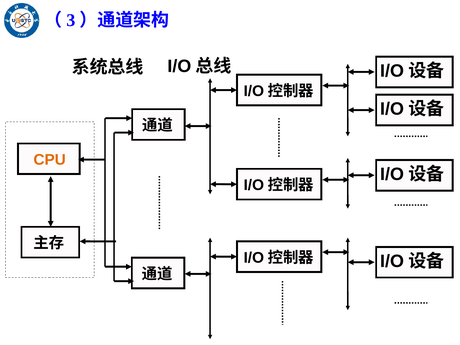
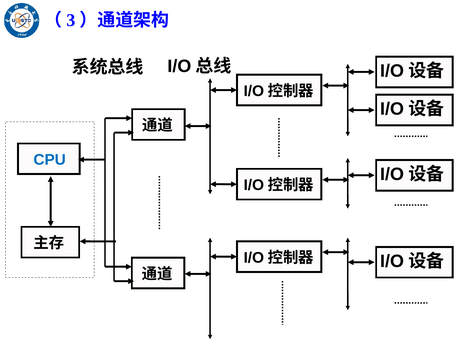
CPU colour: orange -> blue (50, 160)
